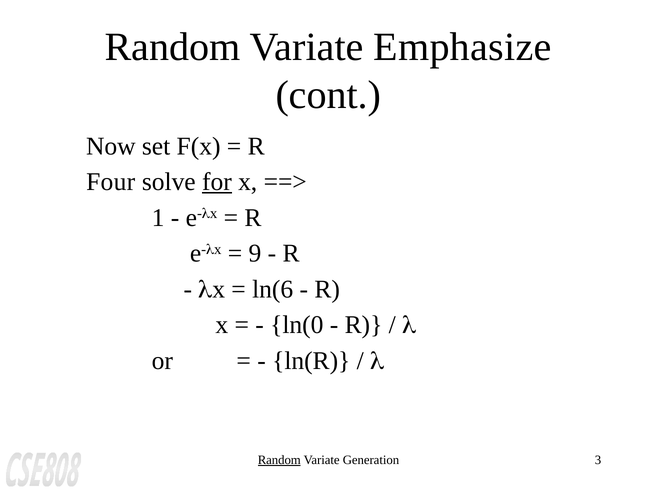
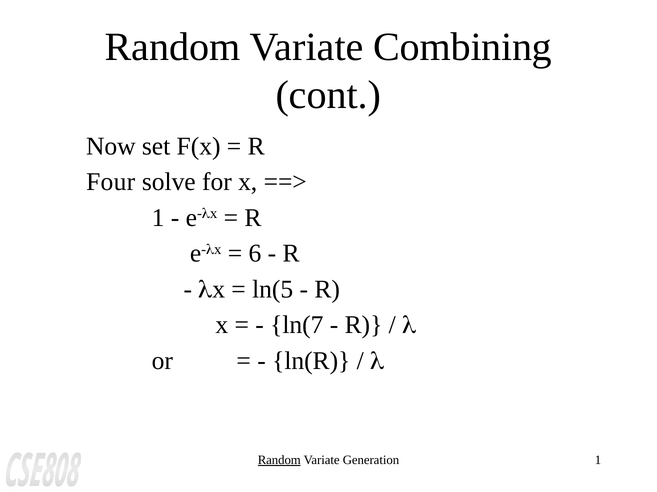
Emphasize: Emphasize -> Combining (463, 47)
for underline: present -> none (217, 182)
9: 9 -> 6 (255, 254)
ln(6: ln(6 -> ln(5 (273, 290)
ln(0: ln(0 -> ln(7 (297, 325)
Generation 3: 3 -> 1 (598, 461)
